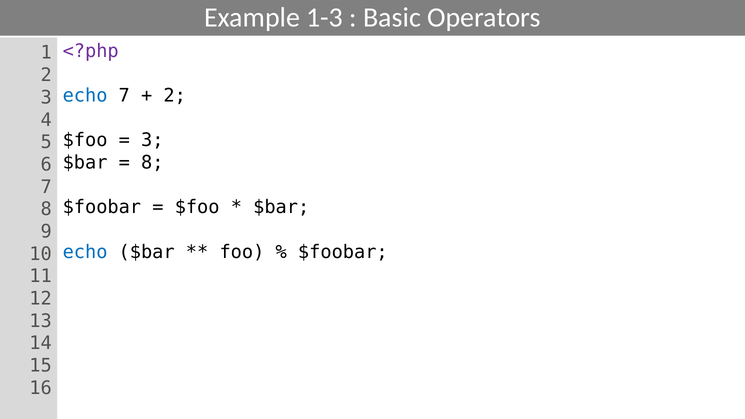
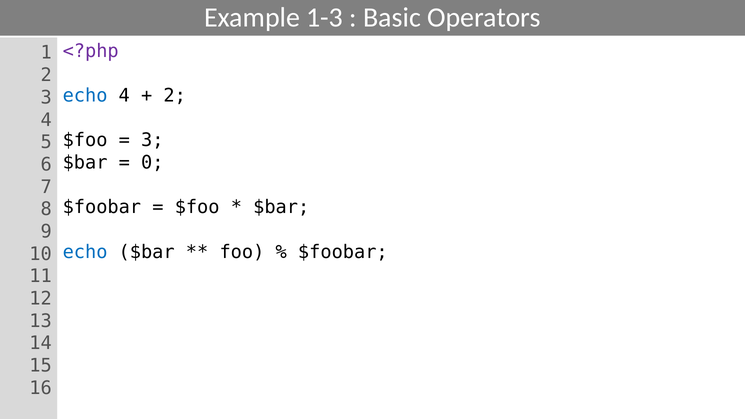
echo 7: 7 -> 4 (124, 96)
8: 8 -> 0 (152, 163)
